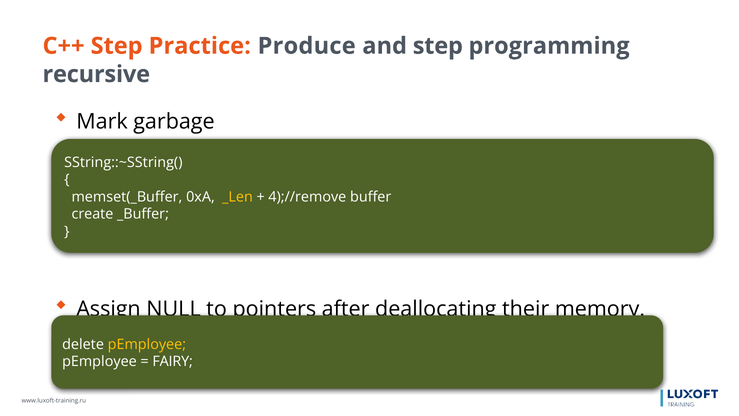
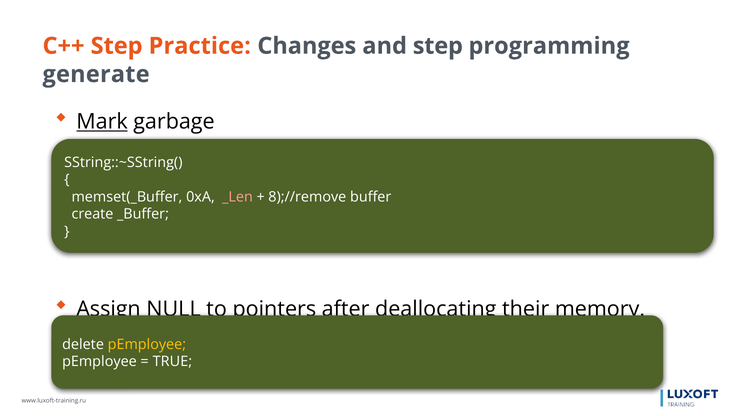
Produce: Produce -> Changes (307, 46)
recursive: recursive -> generate (96, 74)
Mark underline: none -> present (102, 122)
_Len colour: yellow -> pink (238, 197)
4);//remove: 4);//remove -> 8);//remove (307, 197)
FAIRY: FAIRY -> TRUE (172, 361)
